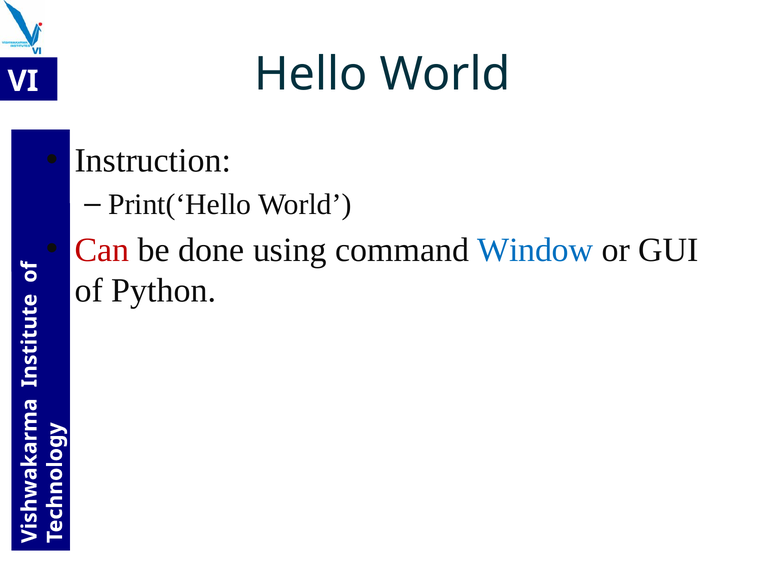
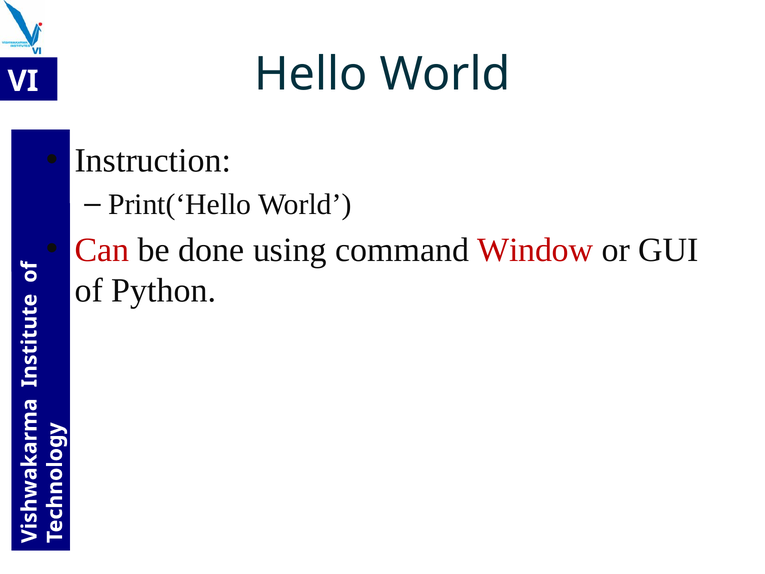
Window colour: blue -> red (535, 250)
